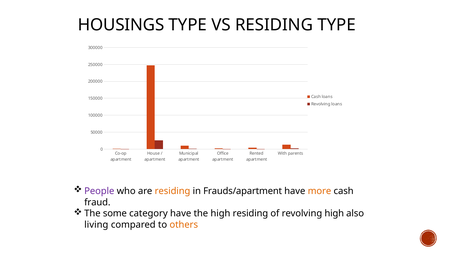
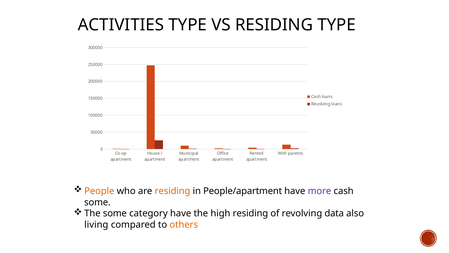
HOUSINGS: HOUSINGS -> ACTIVITIES (121, 25)
People colour: purple -> orange (99, 191)
Frauds/apartment: Frauds/apartment -> People/apartment (243, 191)
more colour: orange -> purple (319, 191)
fraud: fraud -> some (97, 202)
revolving high: high -> data (334, 213)
